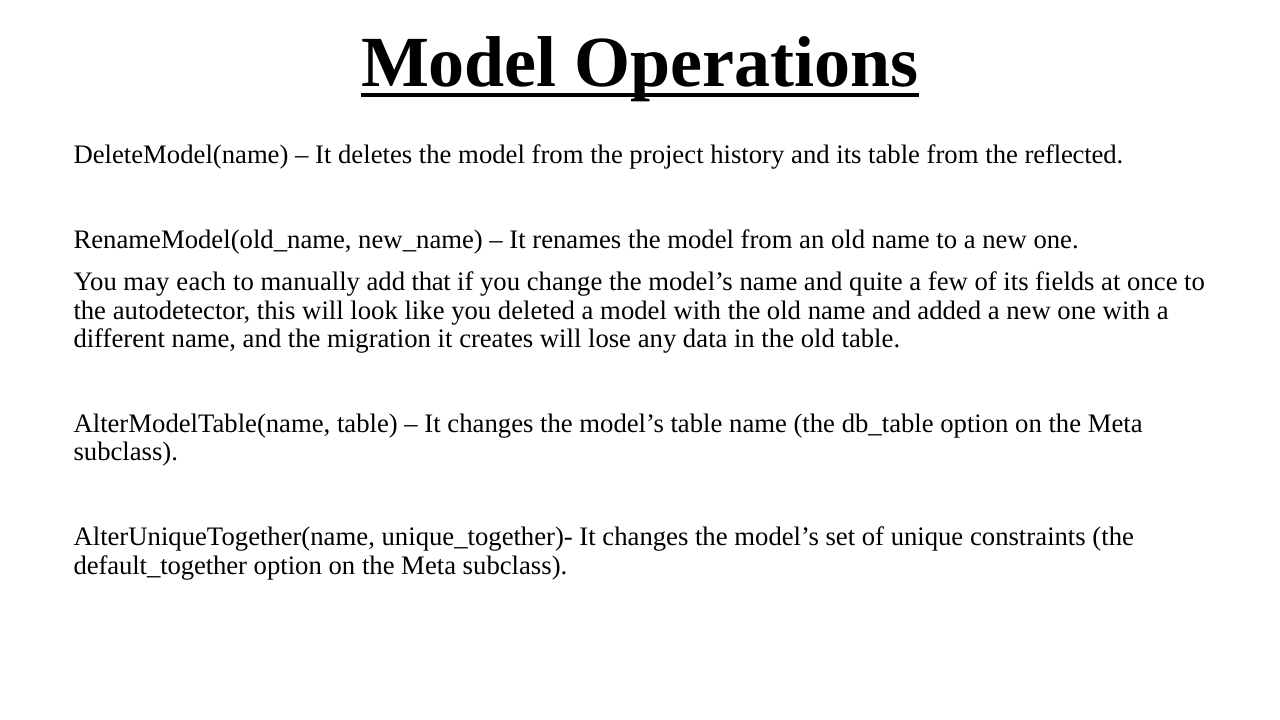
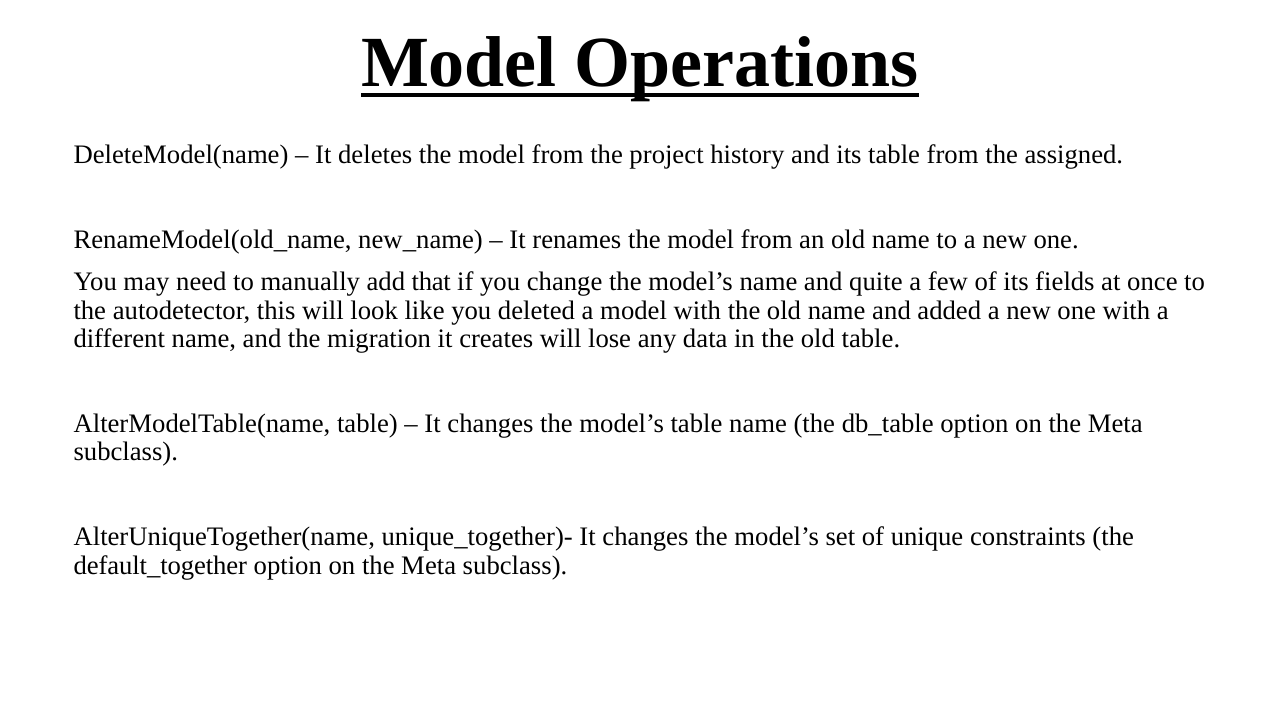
reflected: reflected -> assigned (1074, 155)
each: each -> need (201, 281)
